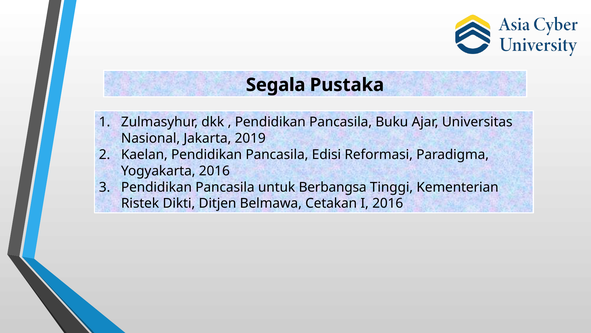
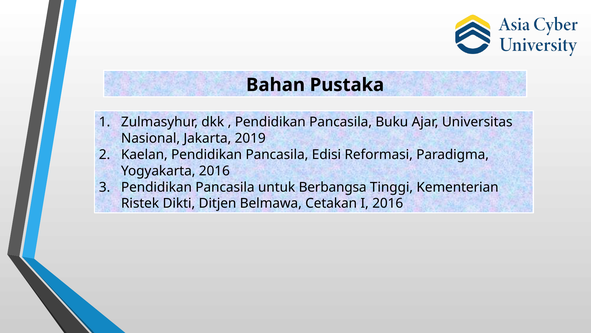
Segala: Segala -> Bahan (276, 85)
